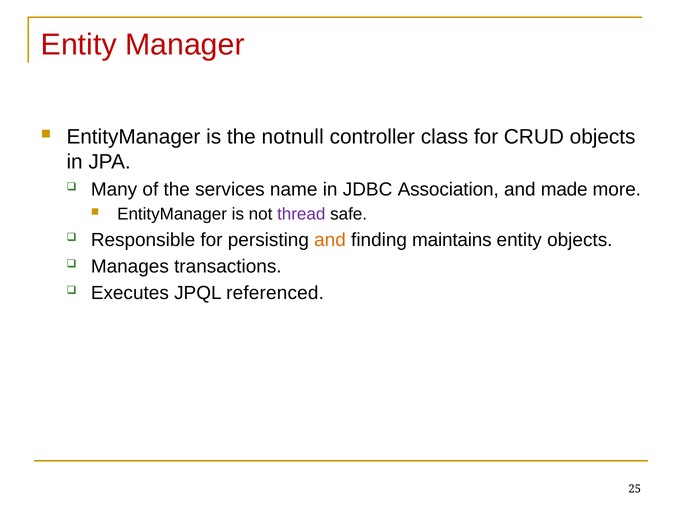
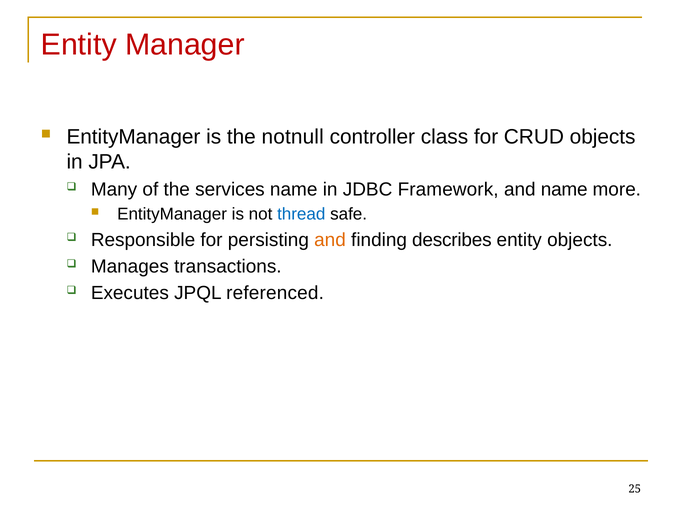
Association: Association -> Framework (448, 189)
and made: made -> name (564, 189)
thread colour: purple -> blue (301, 214)
maintains: maintains -> describes (452, 240)
